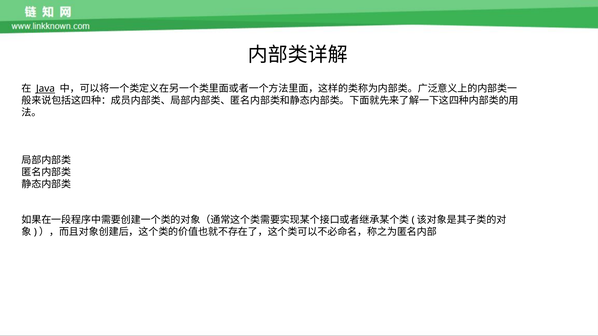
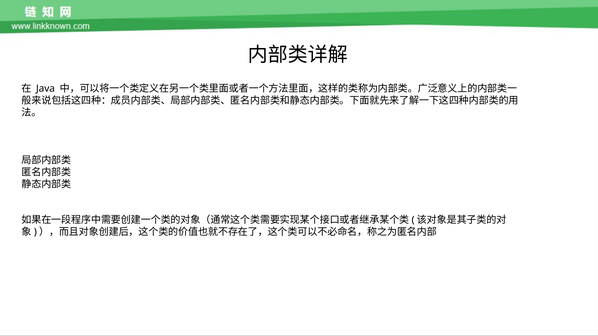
Java underline: present -> none (45, 89)
